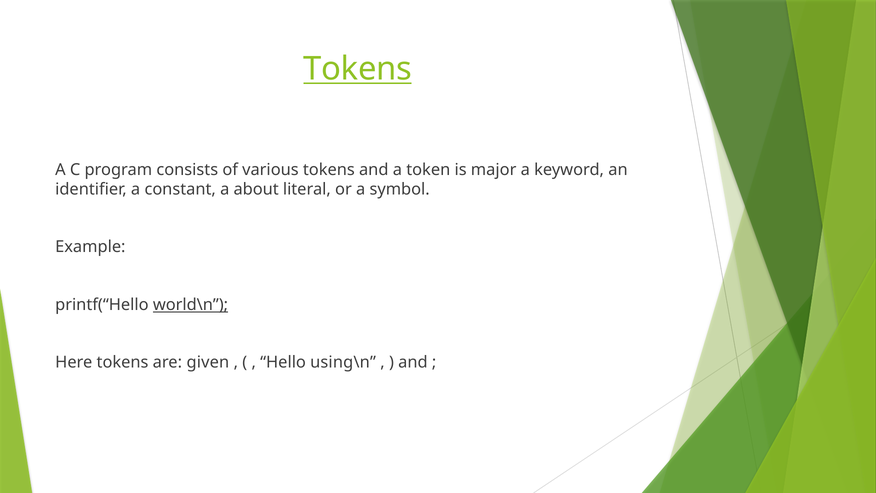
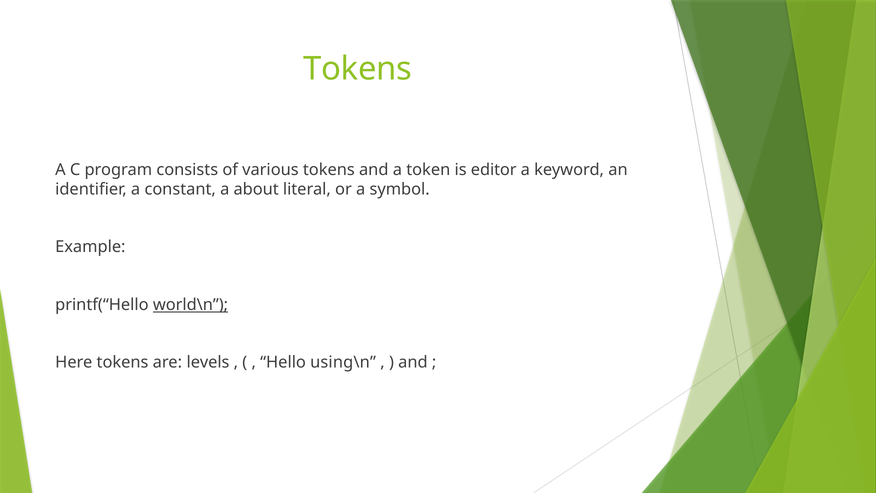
Tokens underline: present -> none (358, 69)
major: major -> editor (494, 170)
given: given -> levels (208, 362)
